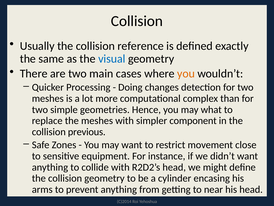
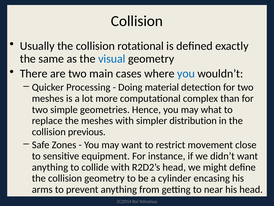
reference: reference -> rotational (141, 46)
you colour: orange -> blue (186, 74)
changes: changes -> material (162, 87)
component: component -> distribution (193, 120)
